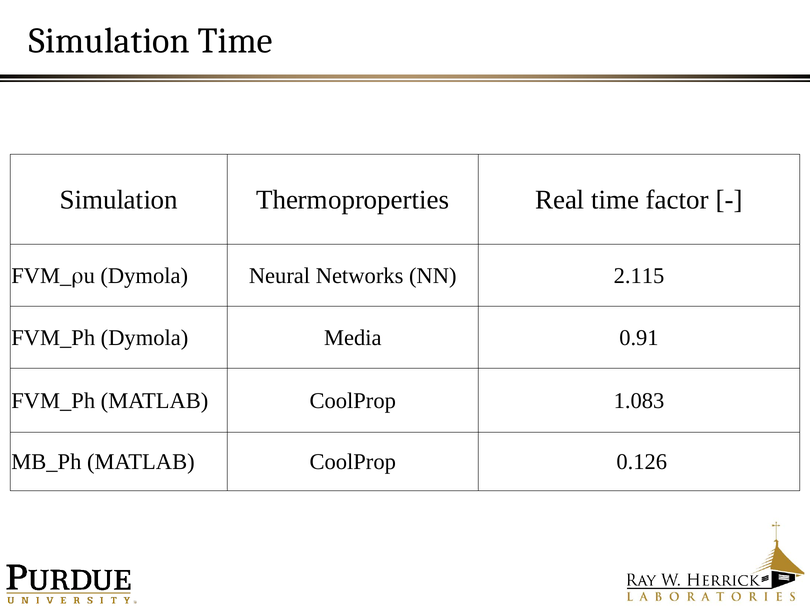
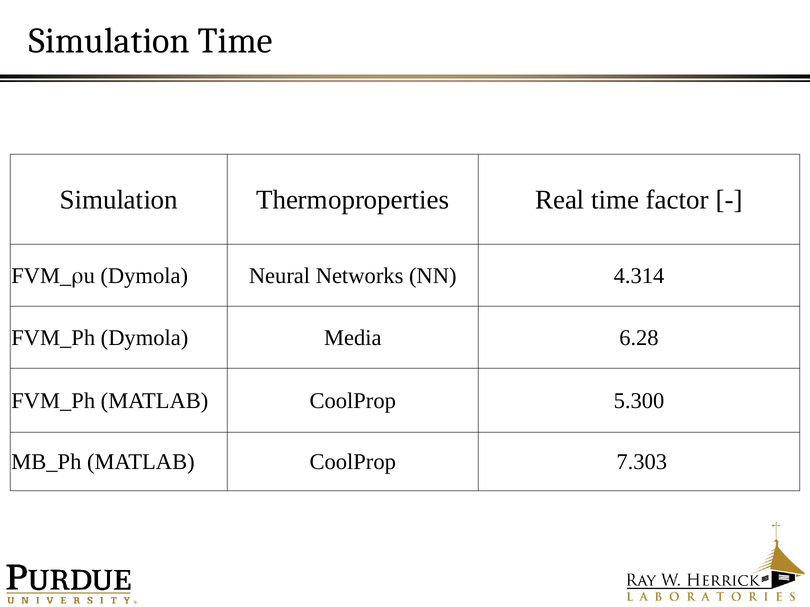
2.115: 2.115 -> 4.314 (639, 276)
0.91: 0.91 -> 6.28 (639, 338)
1.083: 1.083 -> 5.300 (639, 401)
0.126: 0.126 -> 7.303 (642, 462)
